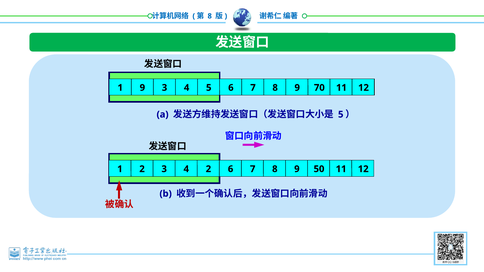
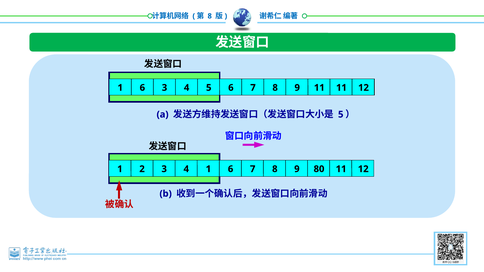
9: 9 -> 6 (142, 88)
9 70: 70 -> 11 (319, 88)
4 2: 2 -> 1 (208, 169)
50: 50 -> 80 (319, 169)
